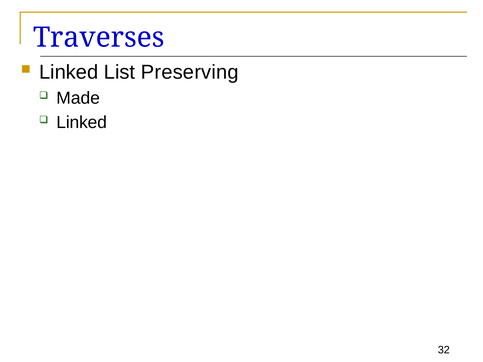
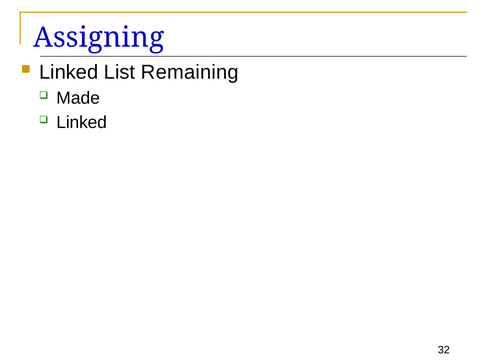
Traverses: Traverses -> Assigning (99, 37)
Preserving: Preserving -> Remaining (190, 72)
